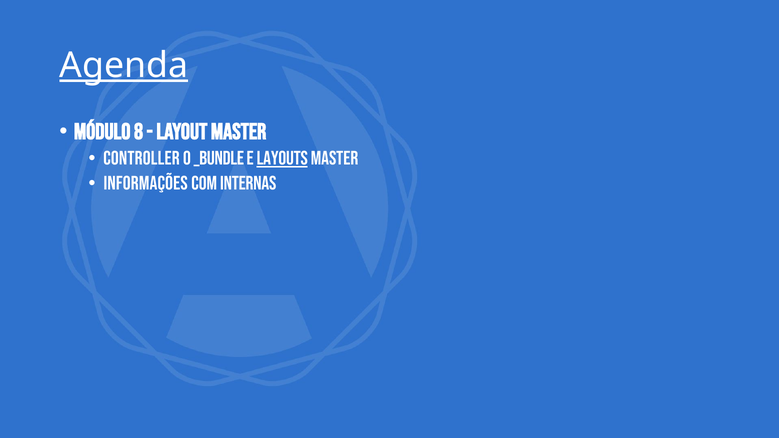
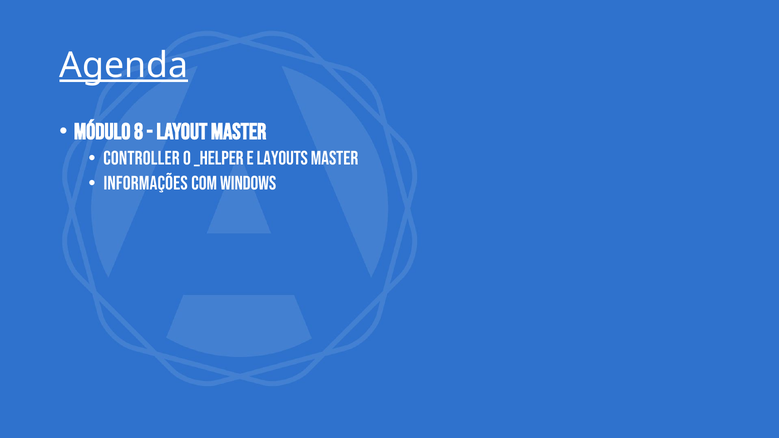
_Bundle: _Bundle -> _Helper (219, 159)
Layouts underline: present -> none (282, 159)
Internas: Internas -> Windows (248, 184)
